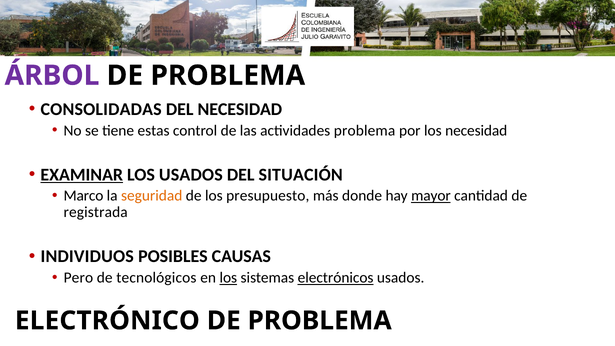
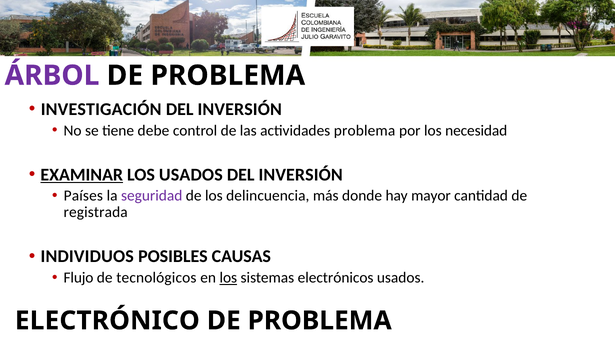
CONSOLIDADAS: CONSOLIDADAS -> INVESTIGACIÓN (101, 109)
NECESIDAD: NECESIDAD -> INVERSIÓN (240, 109)
estas: estas -> debe (153, 130)
SITUACIÓN: SITUACIÓN -> INVERSIÓN (301, 175)
Marco: Marco -> Países (83, 196)
seguridad colour: orange -> purple (152, 196)
presupuesto: presupuesto -> delincuencia (268, 196)
mayor underline: present -> none (431, 196)
Pero: Pero -> Flujo (79, 278)
electrónicos underline: present -> none (336, 278)
